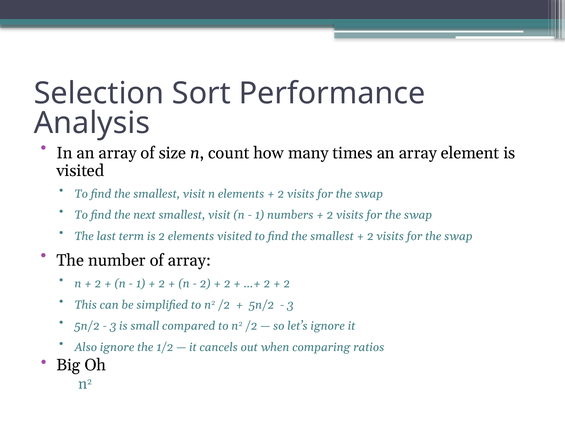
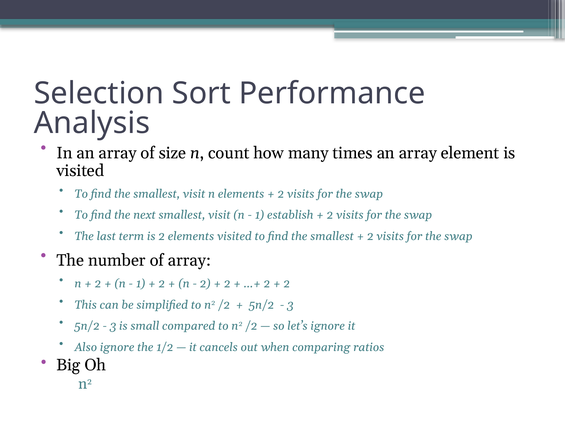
numbers: numbers -> establish (290, 215)
